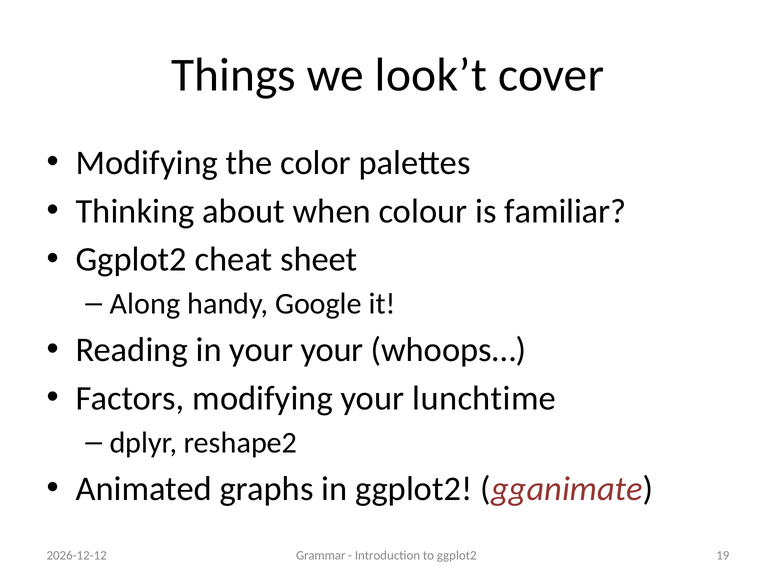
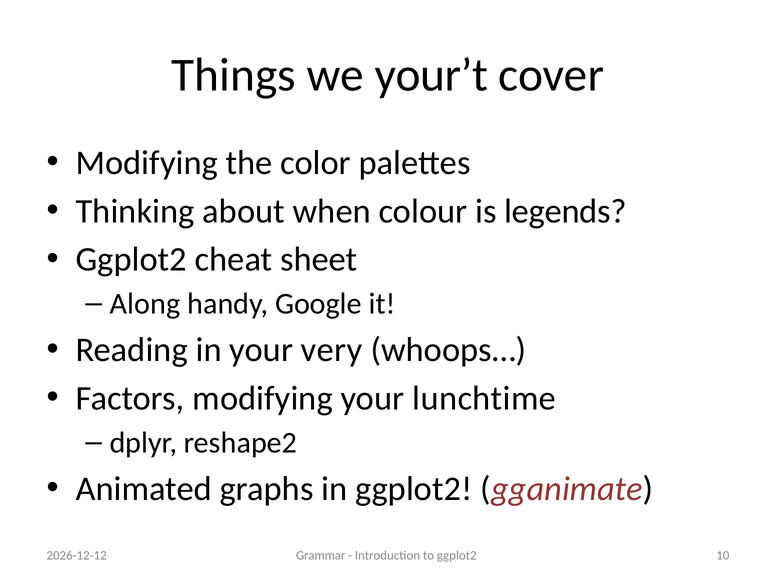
look’t: look’t -> your’t (431, 75)
familiar: familiar -> legends (565, 211)
your your: your -> very (332, 350)
19: 19 -> 10 (723, 556)
